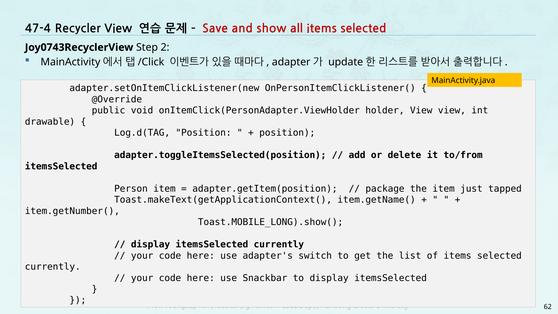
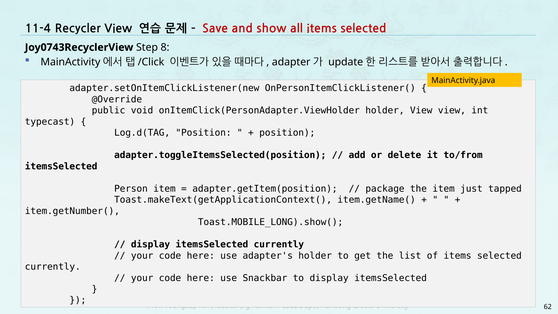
47-4: 47-4 -> 11-4 (38, 29)
2: 2 -> 8 (165, 47)
drawable: drawable -> typecast (50, 122)
adapter's switch: switch -> holder (315, 256)
